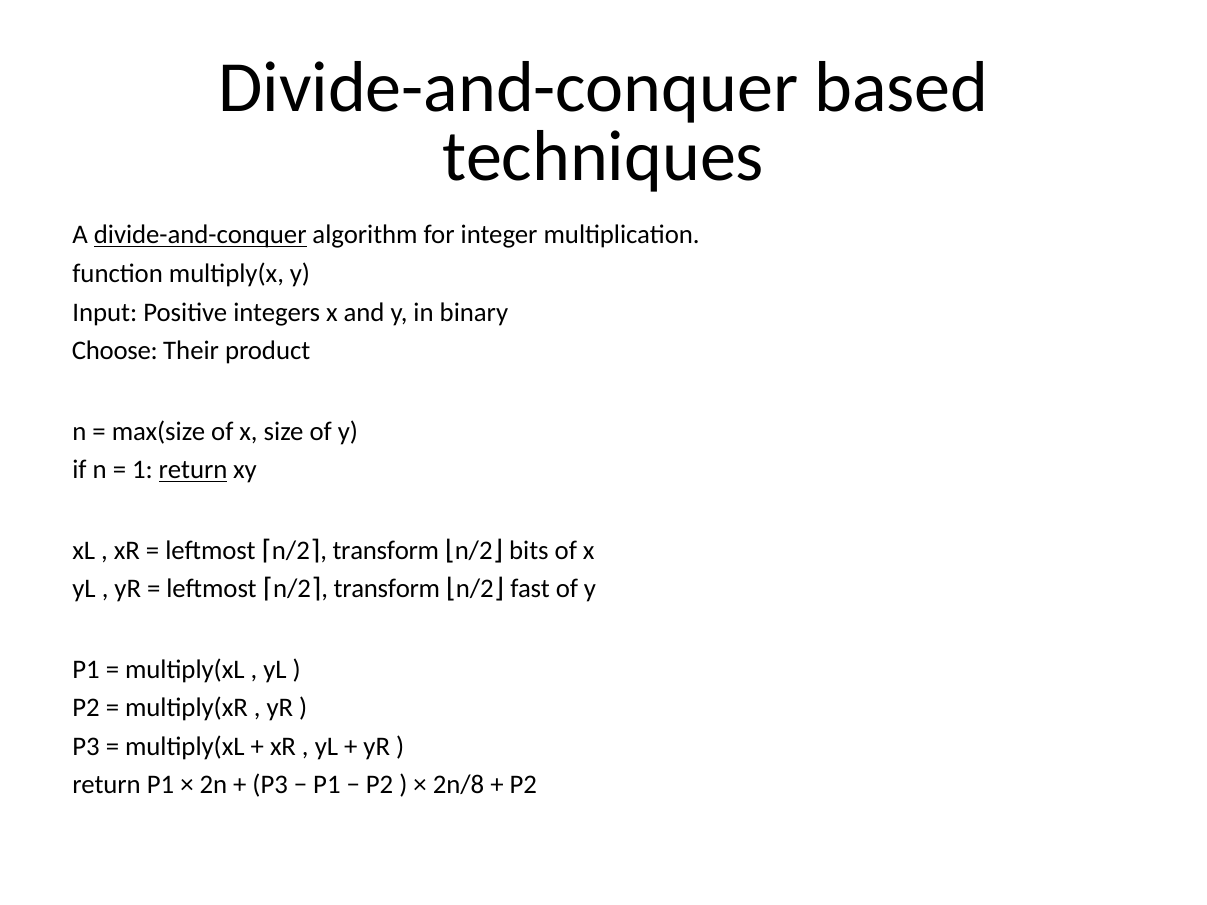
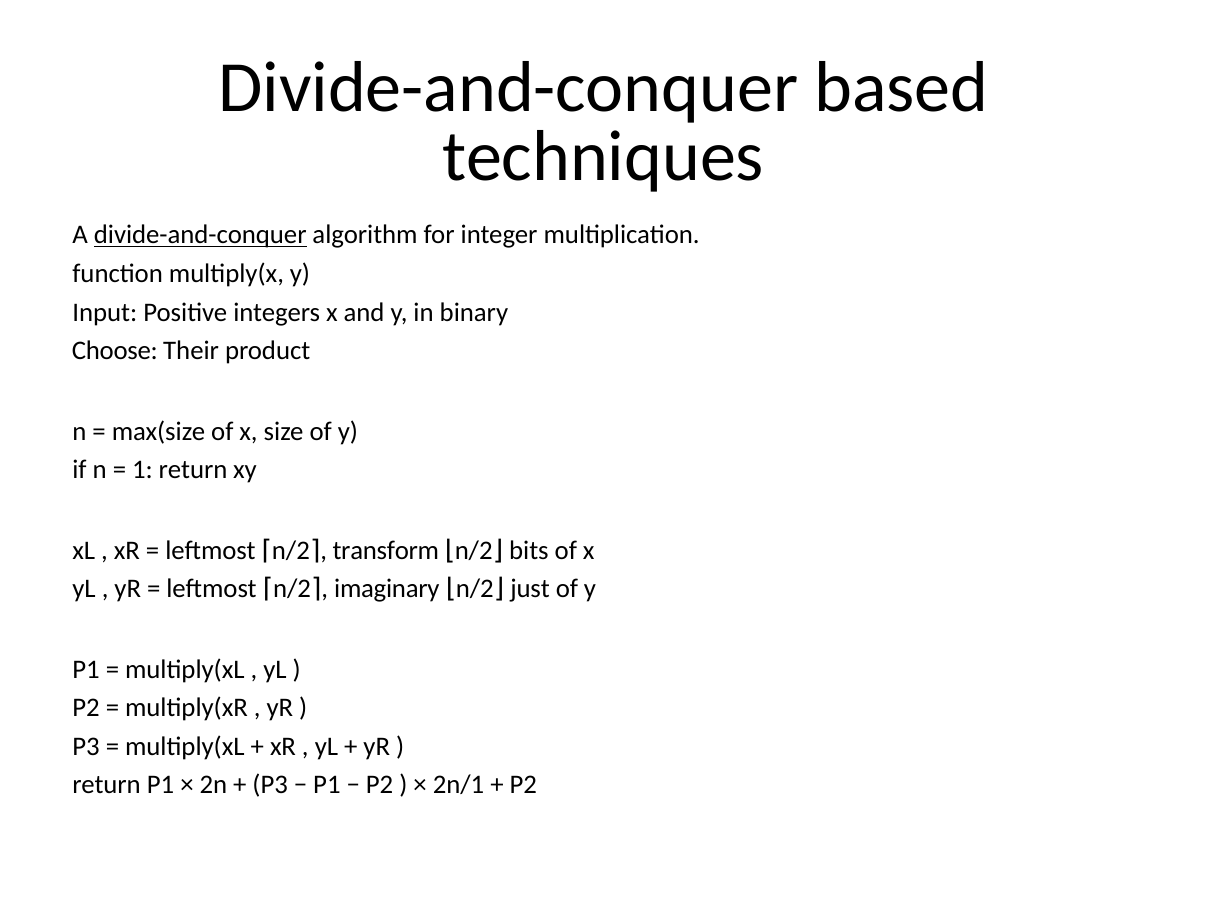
return underline: present -> none (193, 470)
transform: transform -> imaginary (387, 589)
fast: fast -> just (530, 589)
2n/8: 2n/8 -> 2n/1 (459, 785)
